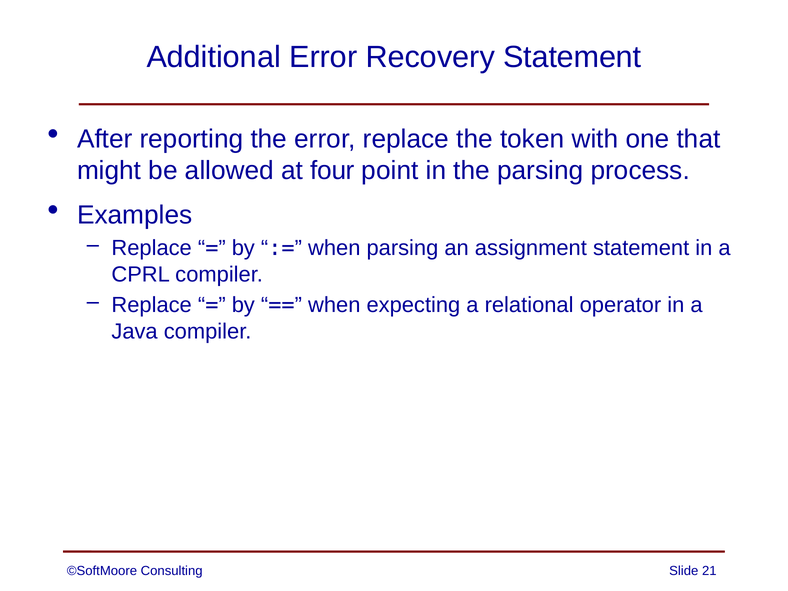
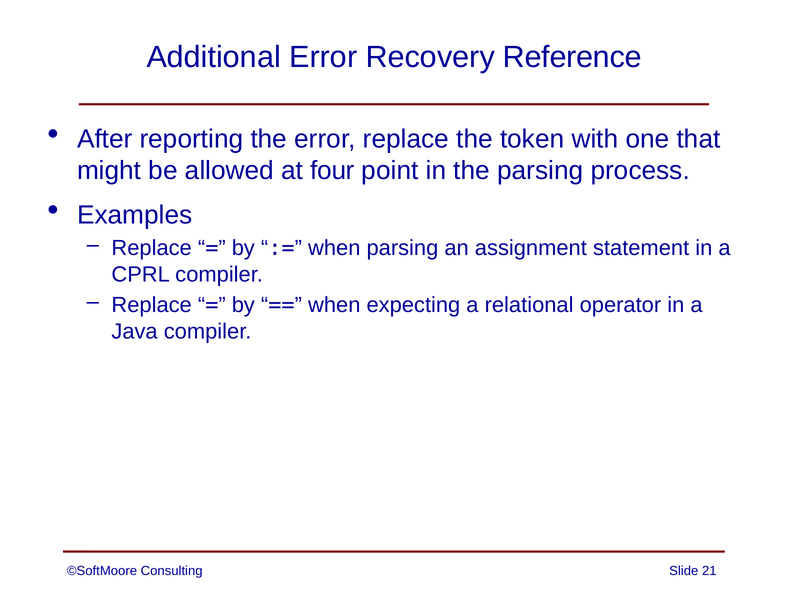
Recovery Statement: Statement -> Reference (572, 57)
